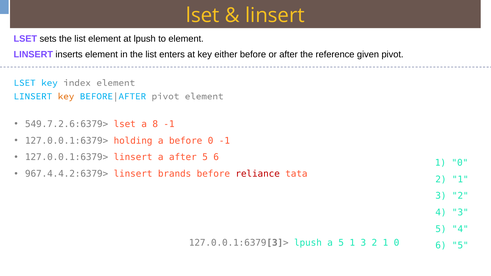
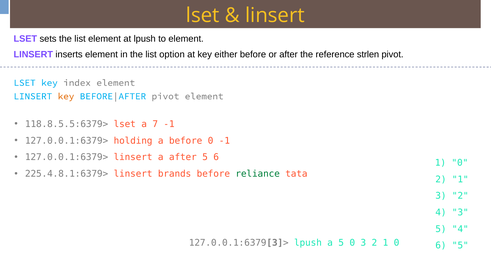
enters: enters -> option (172, 55)
given: given -> strlen (368, 55)
549.7.2.6:6379>: 549.7.2.6:6379> -> 118.8.5.5:6379> (67, 124)
8: 8 -> 7 (155, 124)
967.4.4.2:6379>: 967.4.4.2:6379> -> 225.4.8.1:6379> (67, 174)
reliance colour: red -> green (258, 174)
5 1: 1 -> 0 (352, 243)
